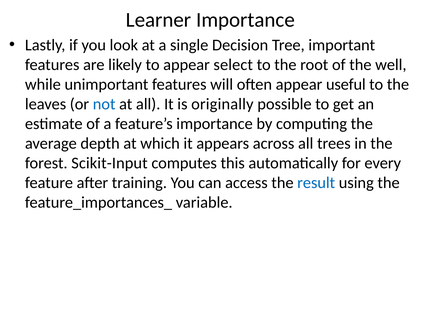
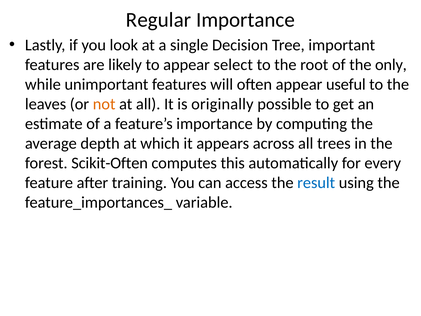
Learner: Learner -> Regular (159, 20)
well: well -> only (391, 65)
not colour: blue -> orange (104, 104)
Scikit-Input: Scikit-Input -> Scikit-Often (110, 163)
